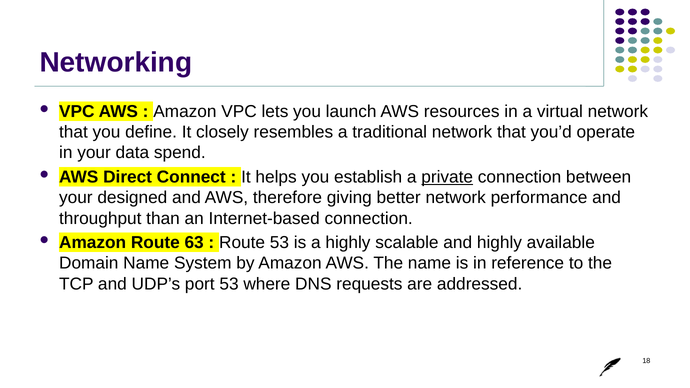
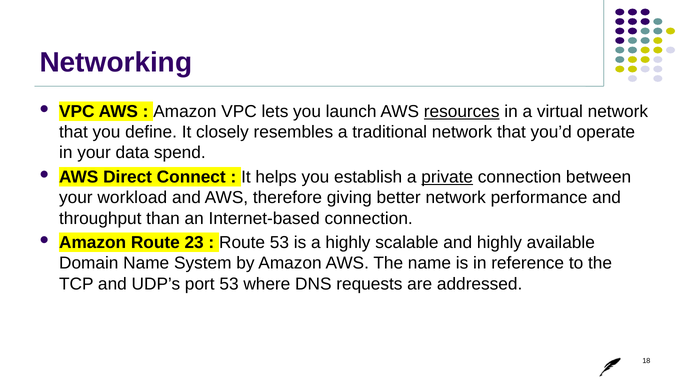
resources underline: none -> present (462, 111)
designed: designed -> workload (132, 198)
63: 63 -> 23 (194, 243)
